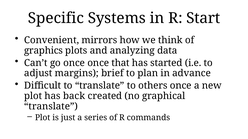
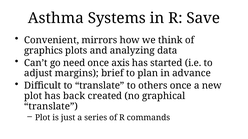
Specific: Specific -> Asthma (56, 18)
Start: Start -> Save (203, 18)
go once: once -> need (74, 63)
that: that -> axis (121, 63)
